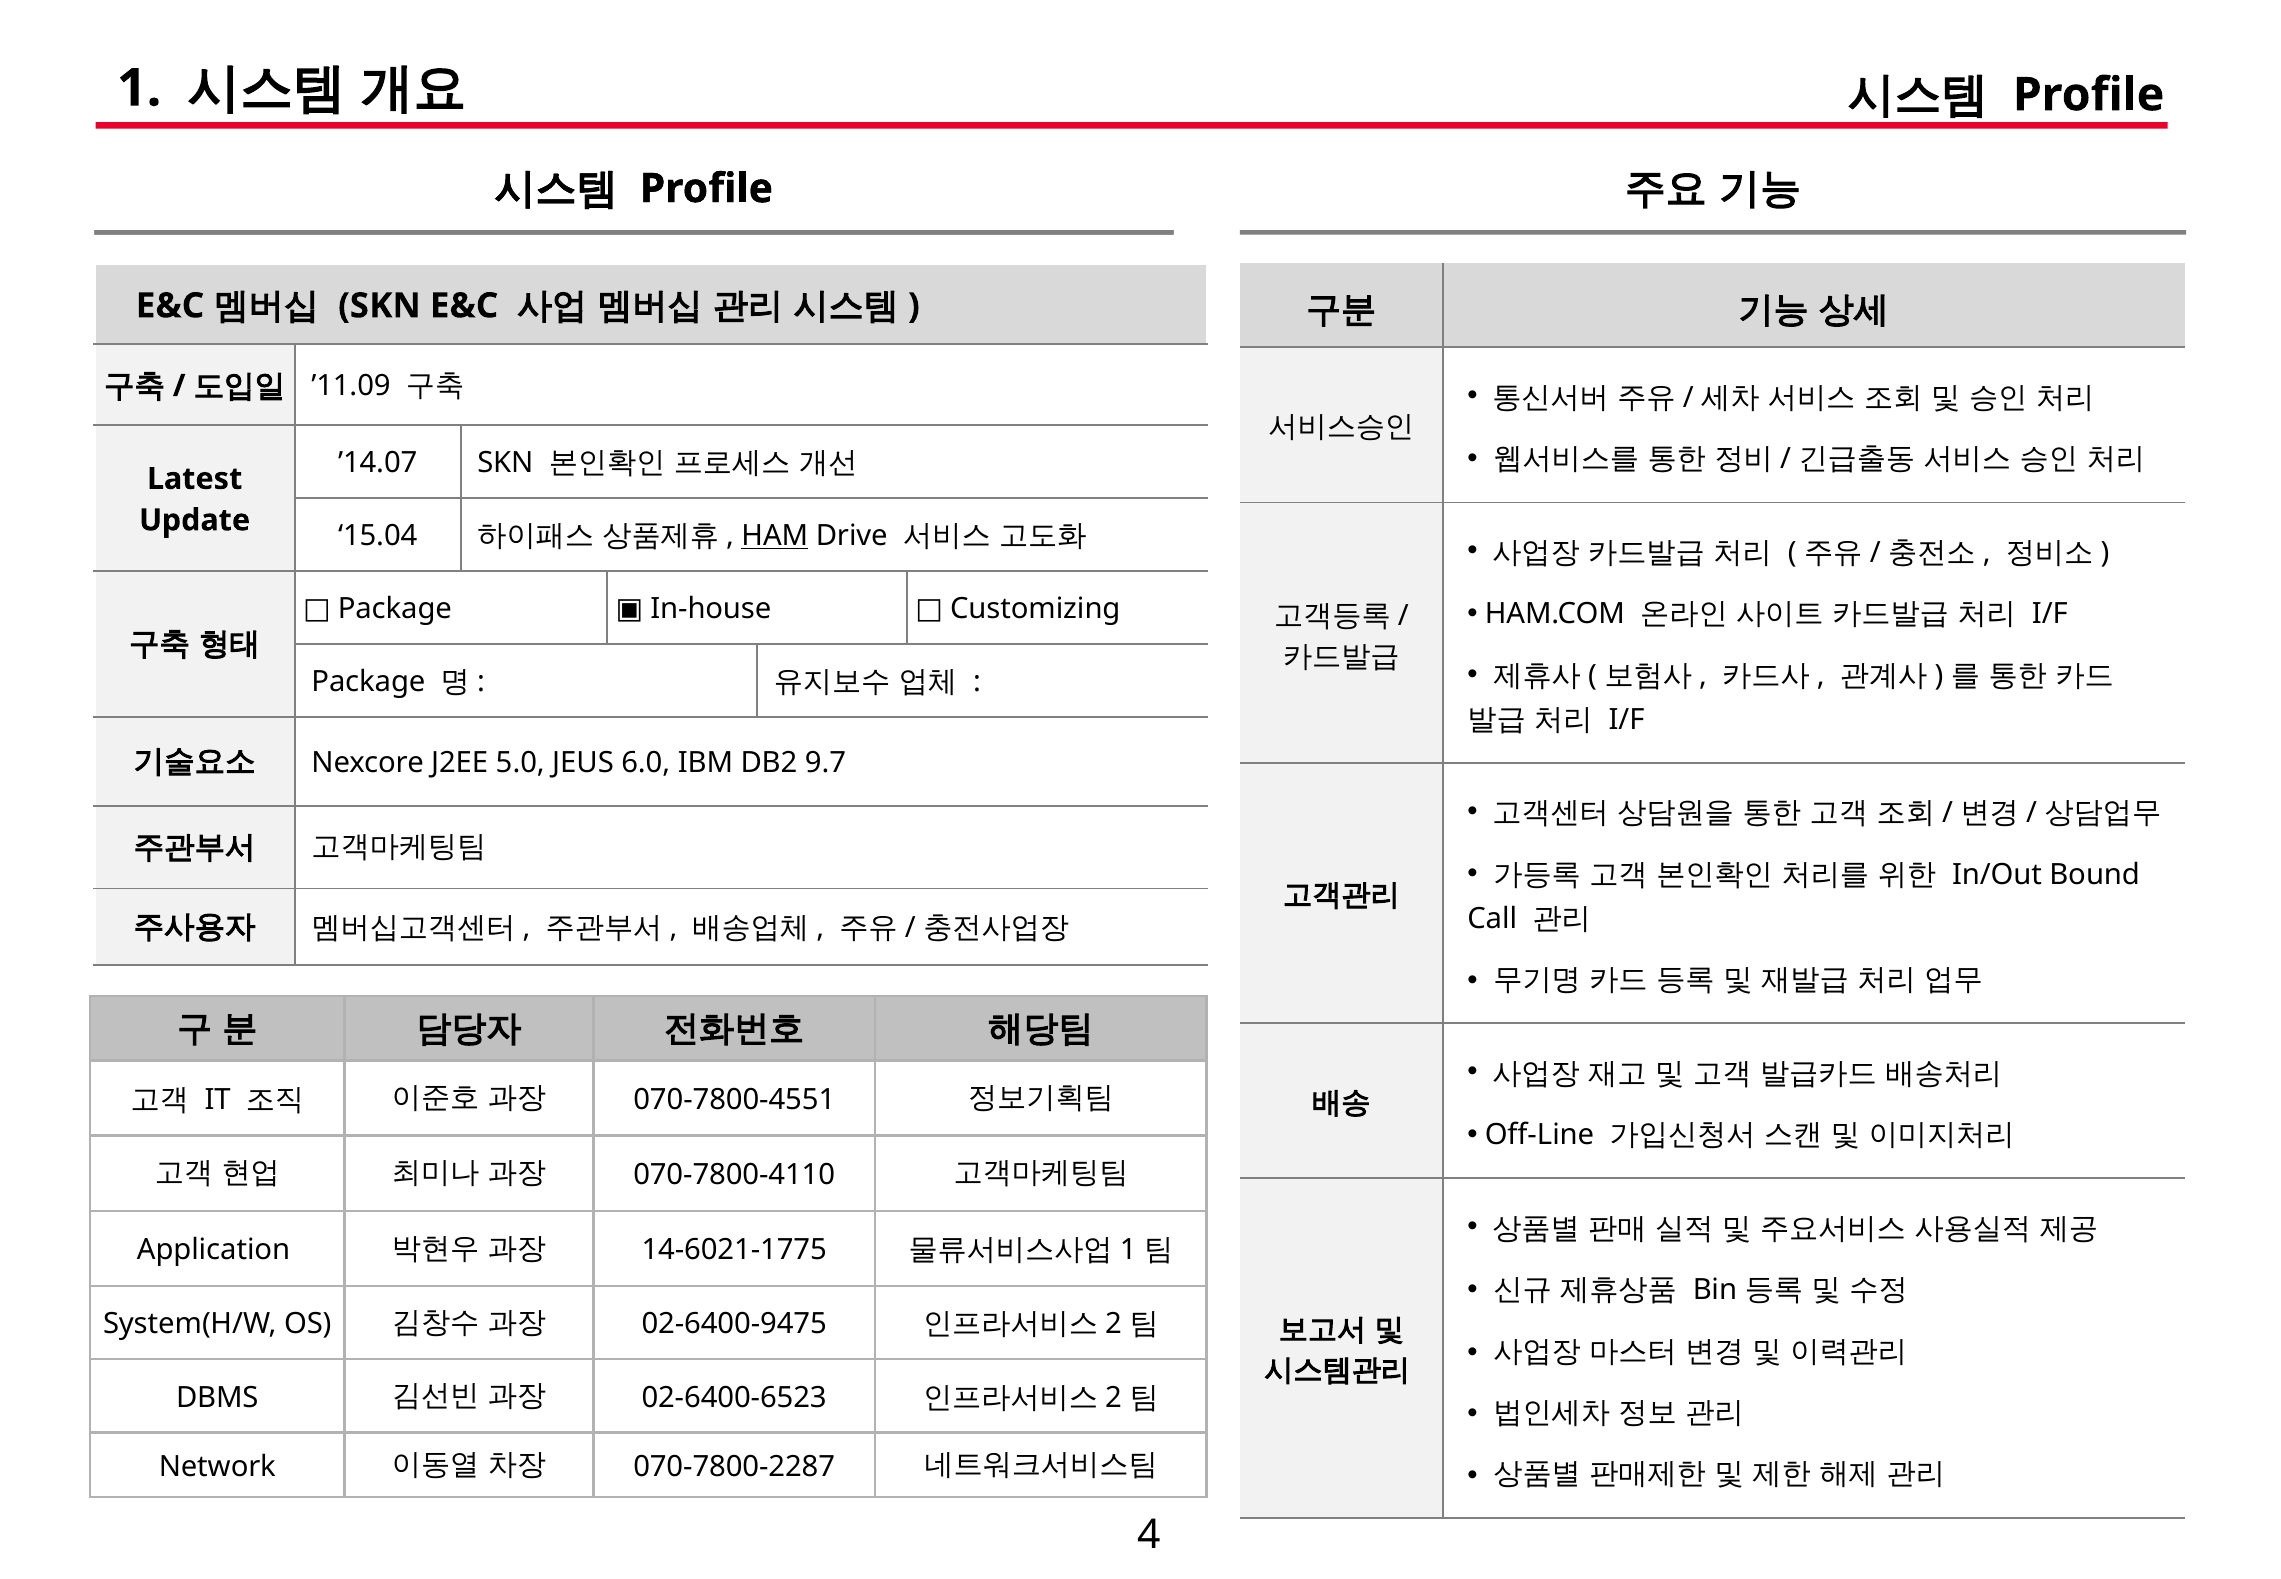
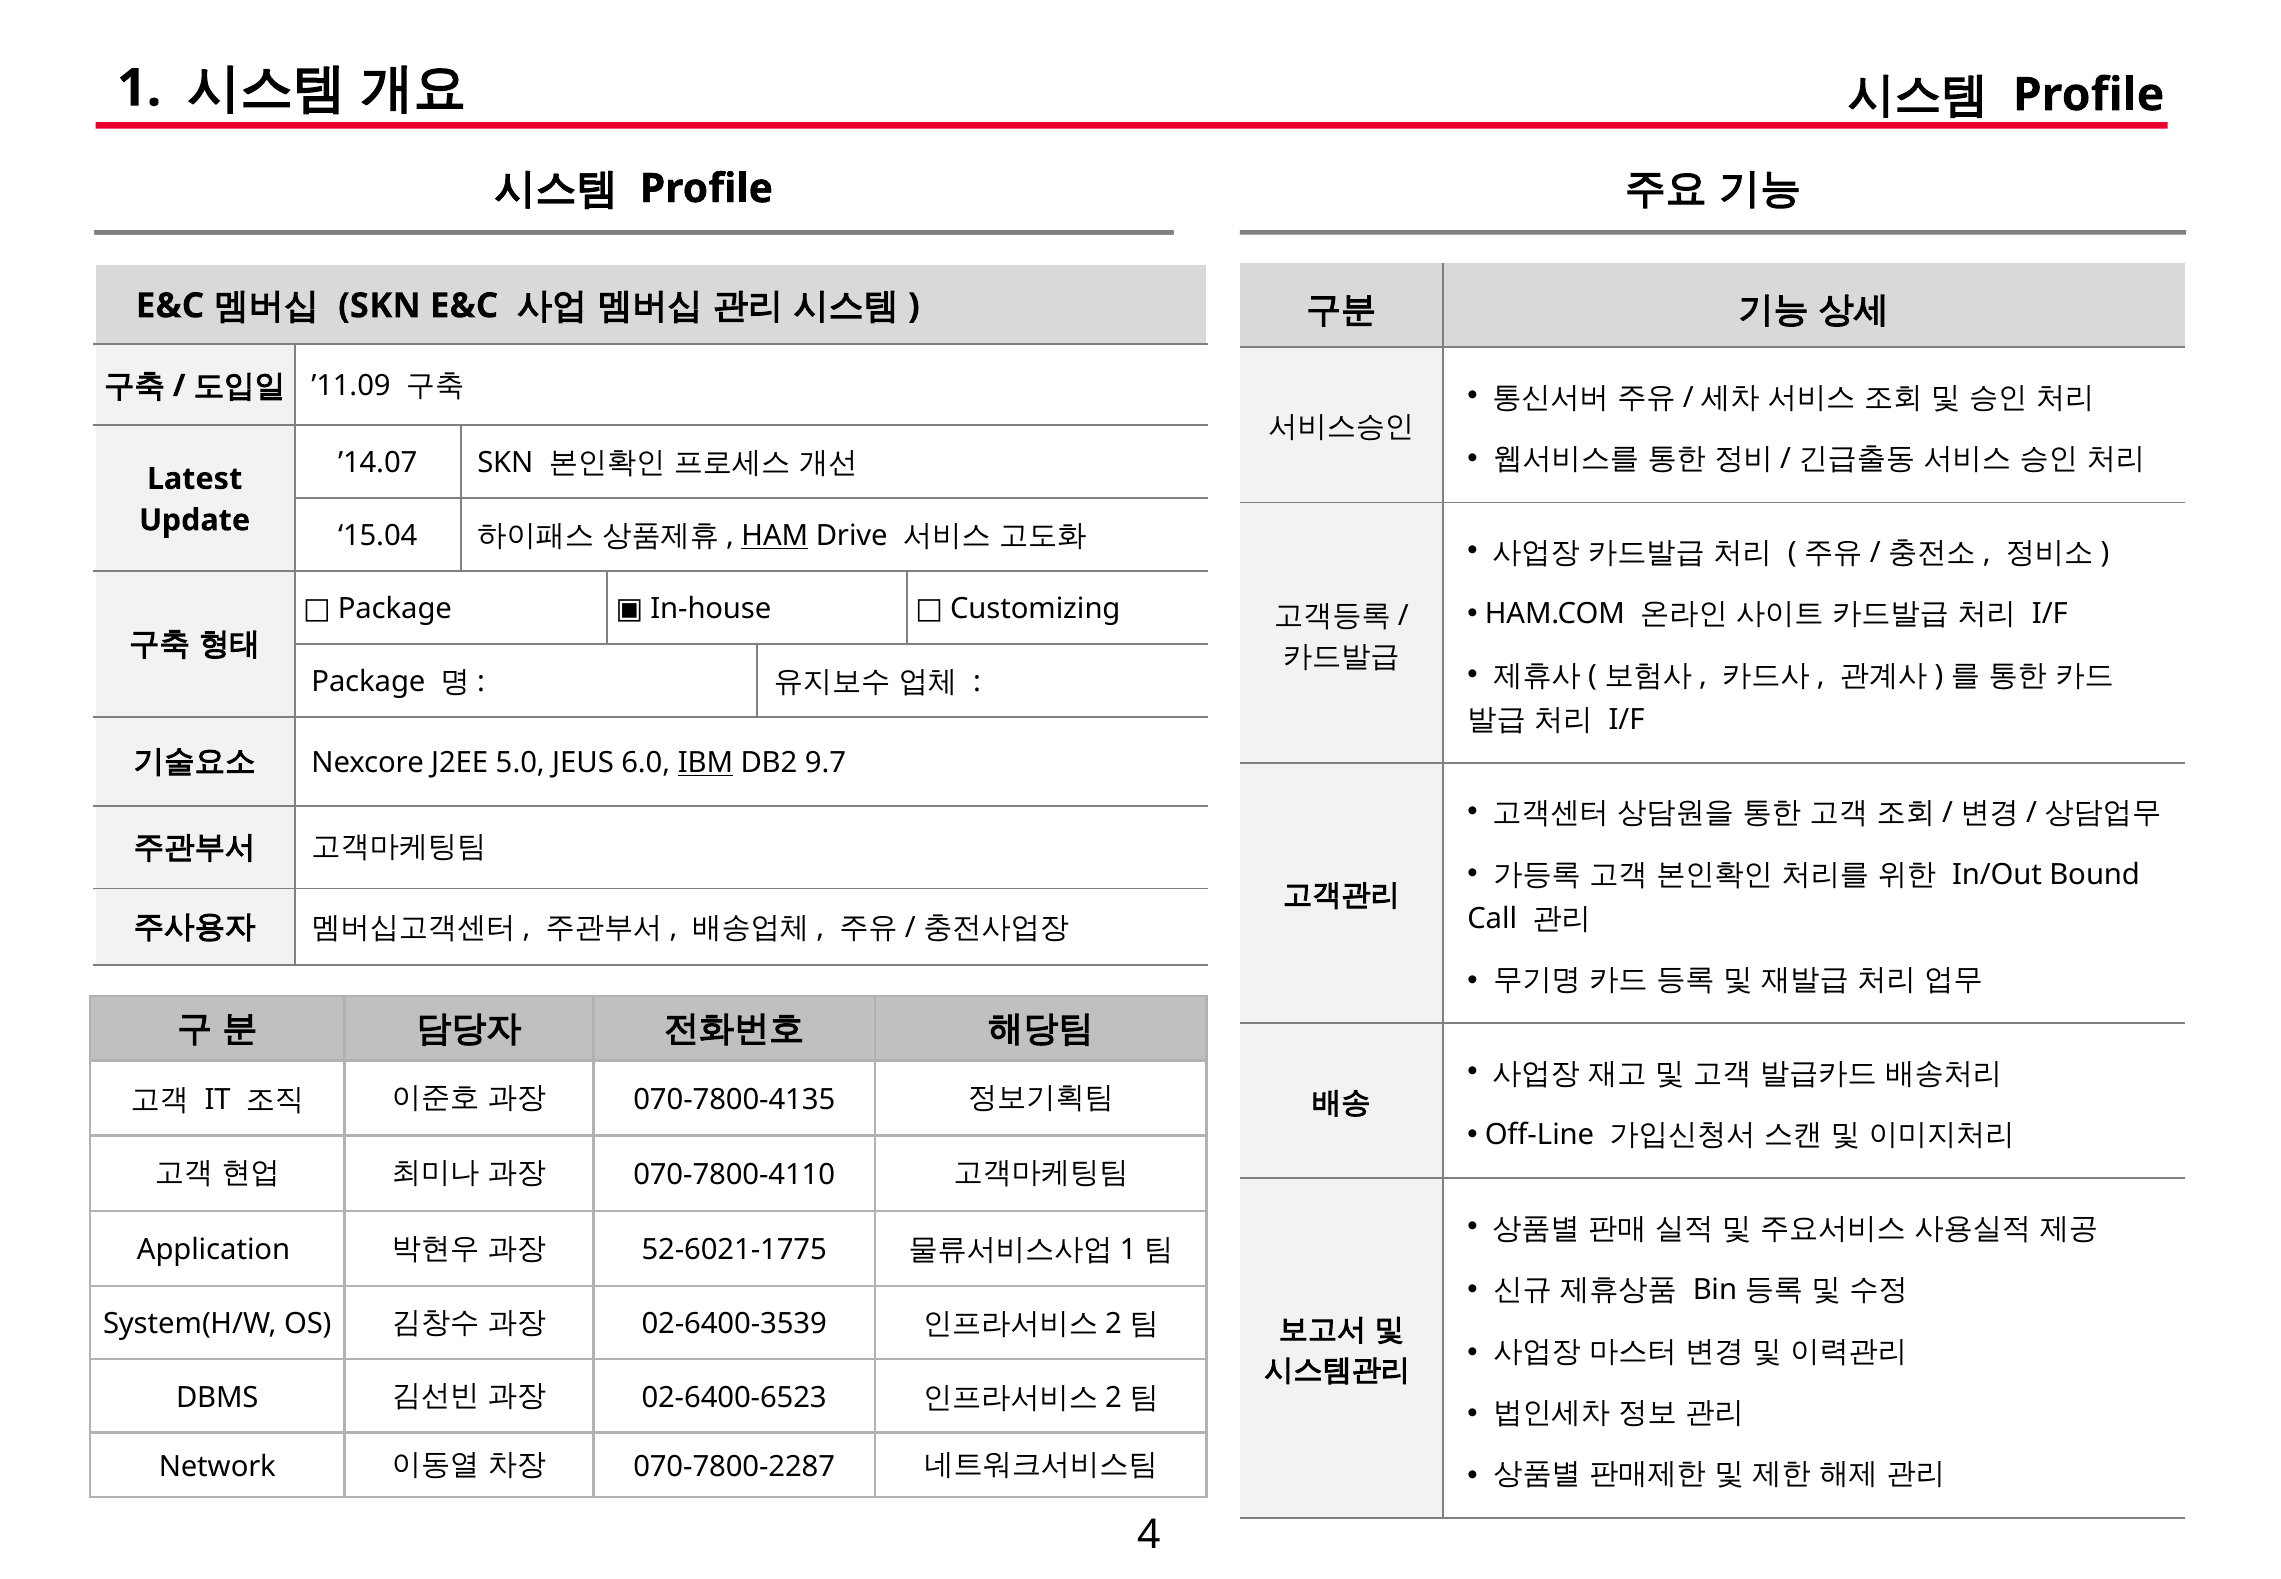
IBM underline: none -> present (705, 763)
070-7800-4551: 070-7800-4551 -> 070-7800-4135 (734, 1100)
14-6021-1775: 14-6021-1775 -> 52-6021-1775 (734, 1250)
02-6400-9475: 02-6400-9475 -> 02-6400-3539 (734, 1324)
